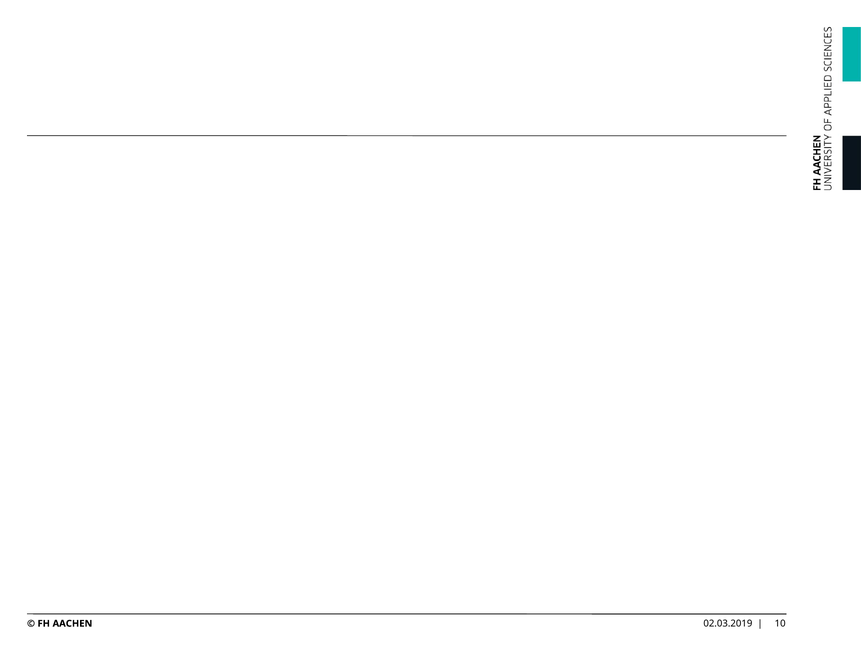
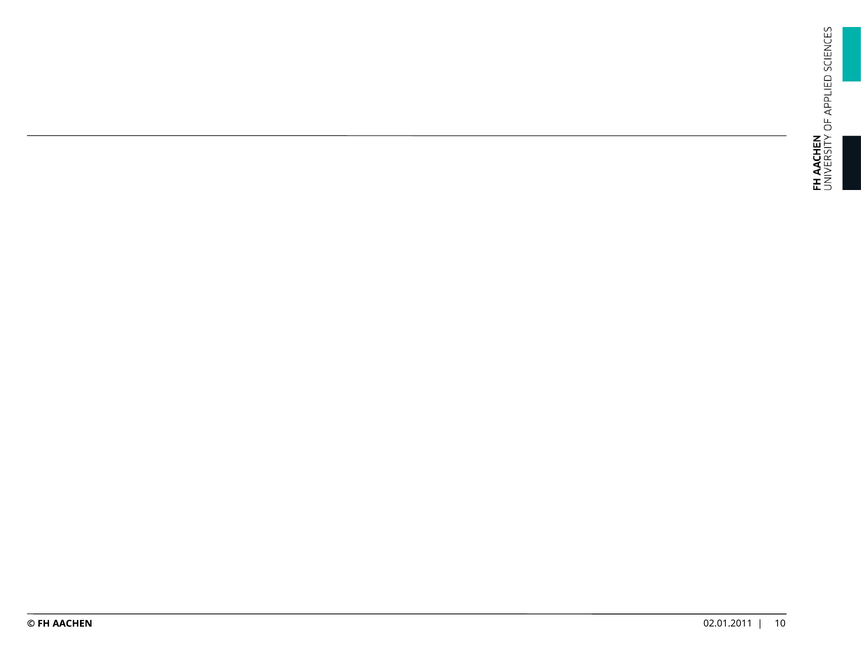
02.03.2019: 02.03.2019 -> 02.01.2011 (728, 623)
